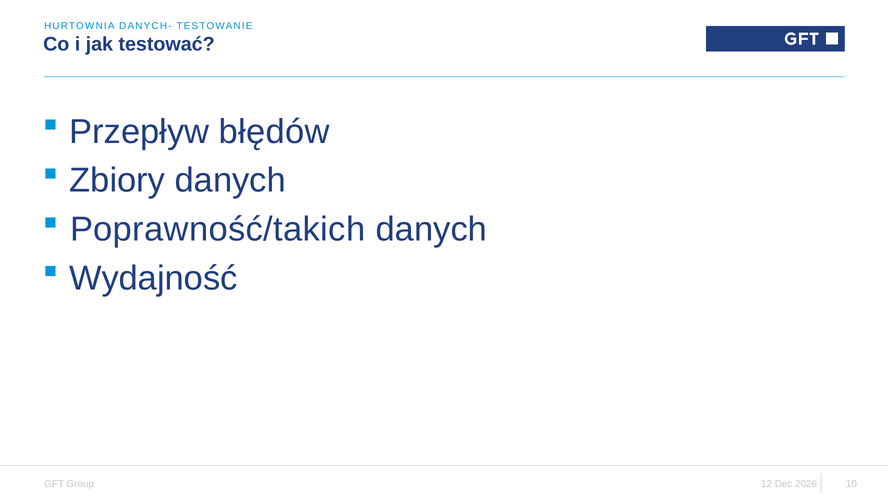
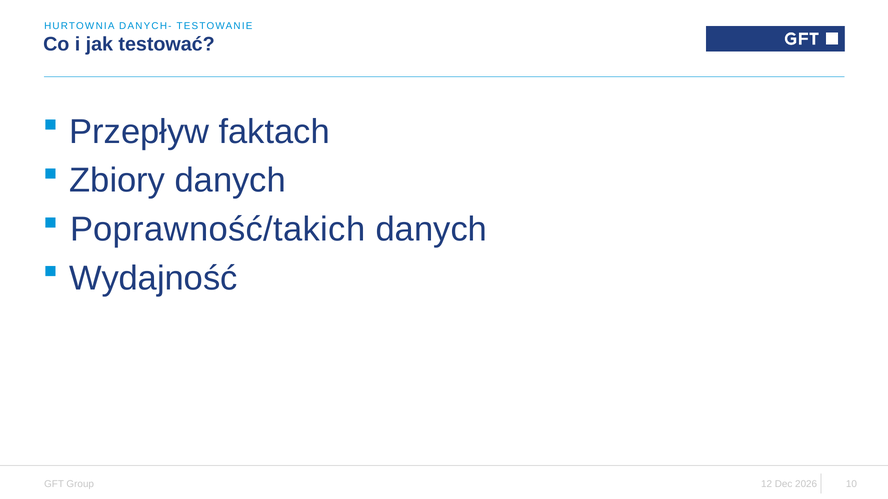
błędów: błędów -> faktach (274, 132)
